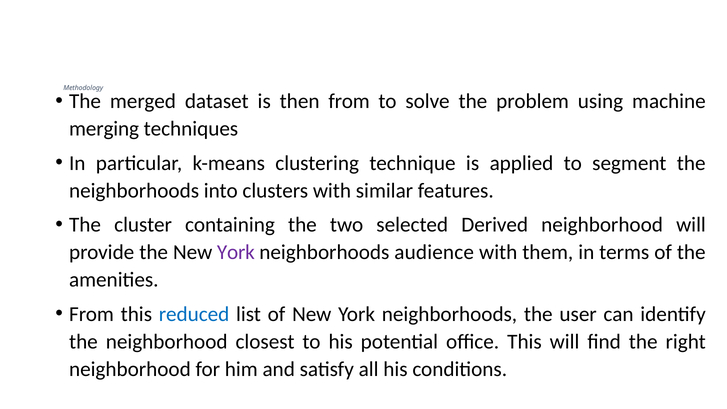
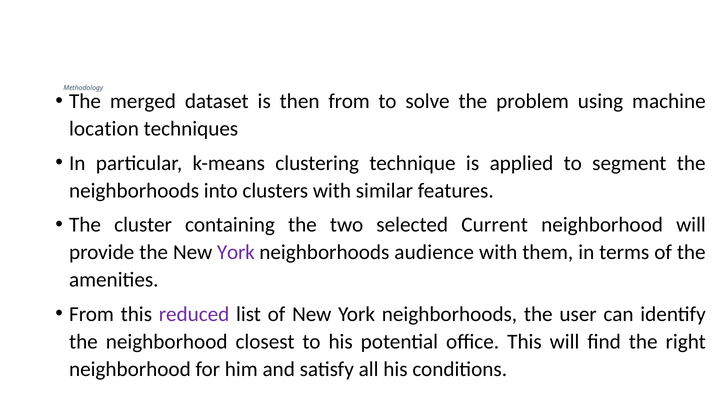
merging: merging -> location (104, 129)
Derived: Derived -> Current (495, 225)
reduced colour: blue -> purple (194, 314)
